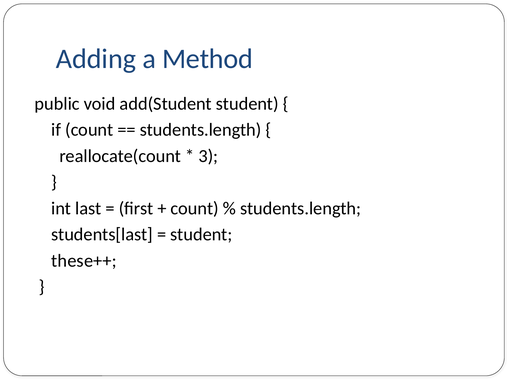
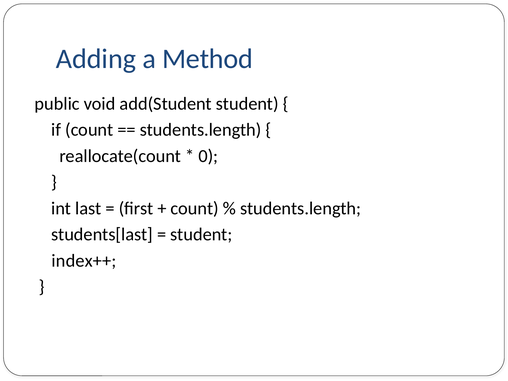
3: 3 -> 0 (208, 156)
these++: these++ -> index++ (84, 261)
